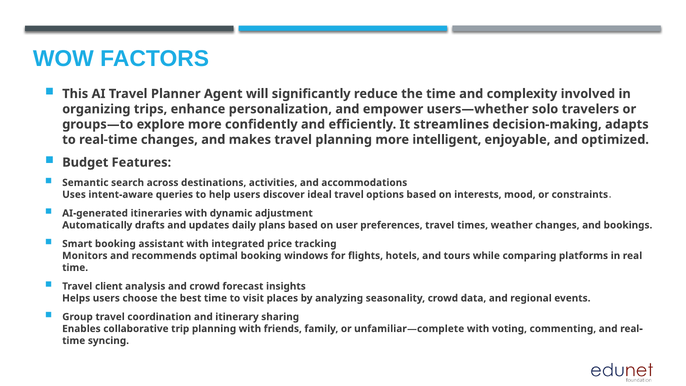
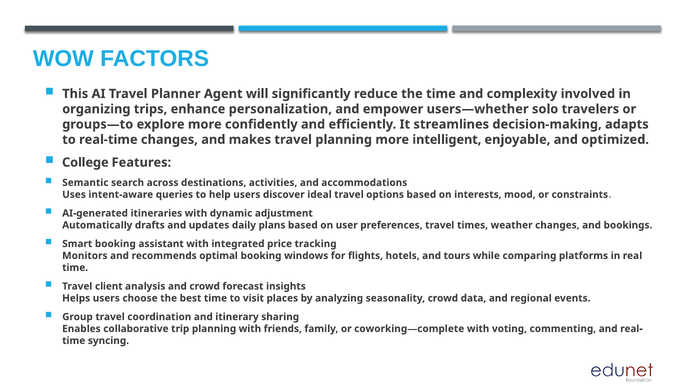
Budget: Budget -> College (85, 162)
unfamiliar—complete: unfamiliar—complete -> coworking—complete (409, 329)
